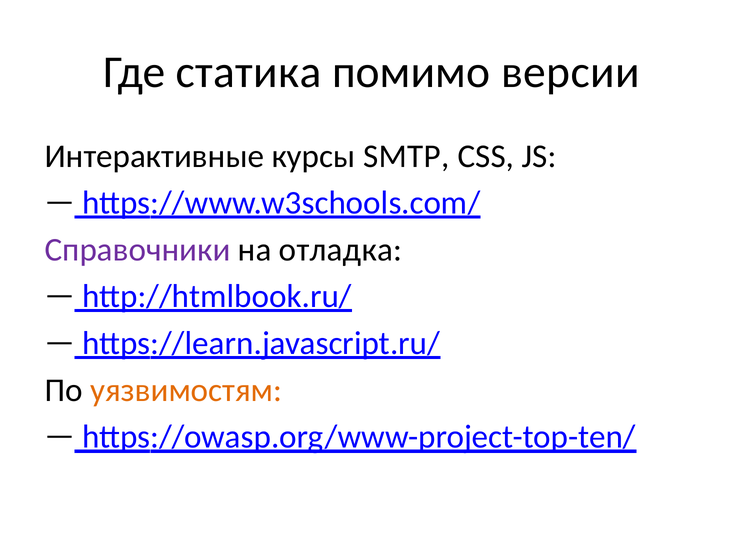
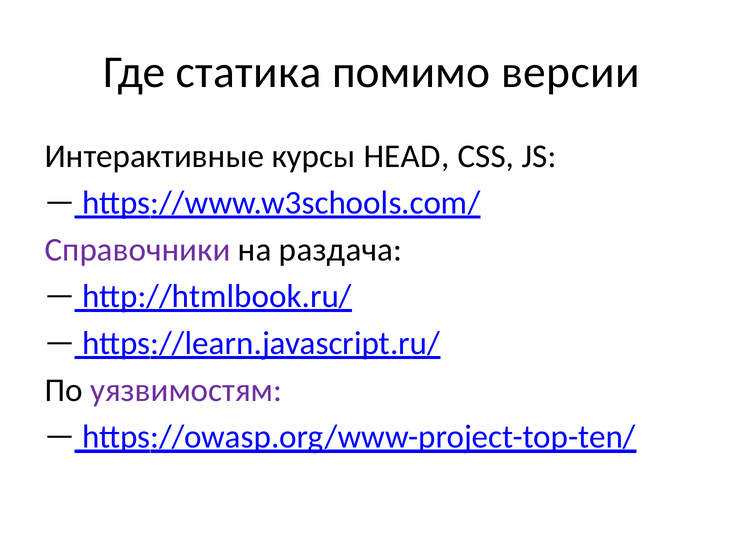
SMTP: SMTP -> HEAD (406, 156)
отладка: отладка -> раздача (341, 250)
уязвимостям colour: orange -> purple (186, 390)
